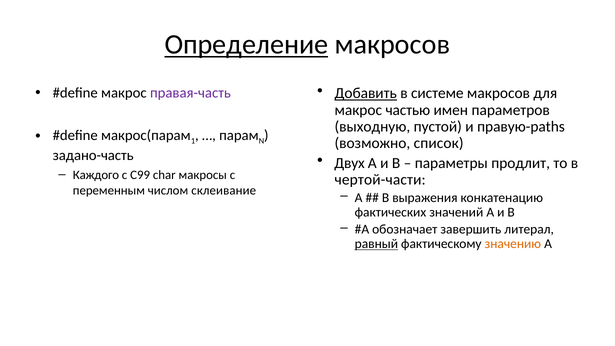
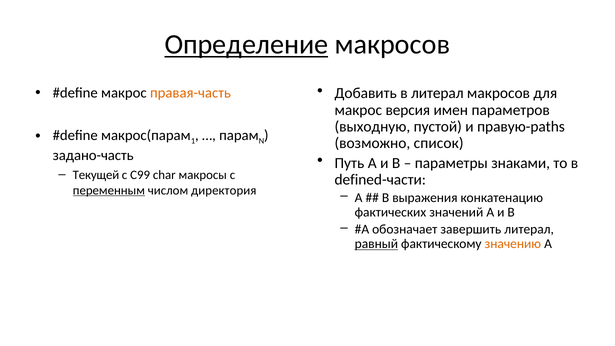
Добавить underline: present -> none (366, 93)
в системе: системе -> литерал (437, 93)
правая-часть colour: purple -> orange (190, 93)
частью: частью -> версия (408, 110)
Двух: Двух -> Путь (349, 163)
продлит: продлит -> знаками (521, 163)
Каждого: Каждого -> Текущей (96, 175)
чертой-части: чертой-части -> defined-части (380, 180)
переменным underline: none -> present (109, 190)
склеивание: склеивание -> директория (224, 190)
